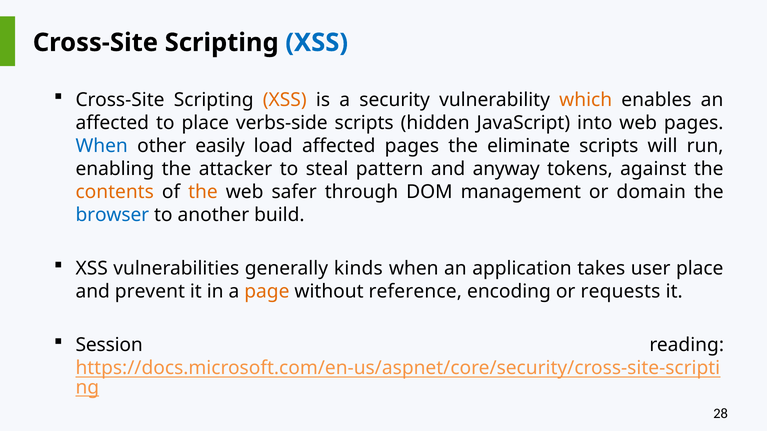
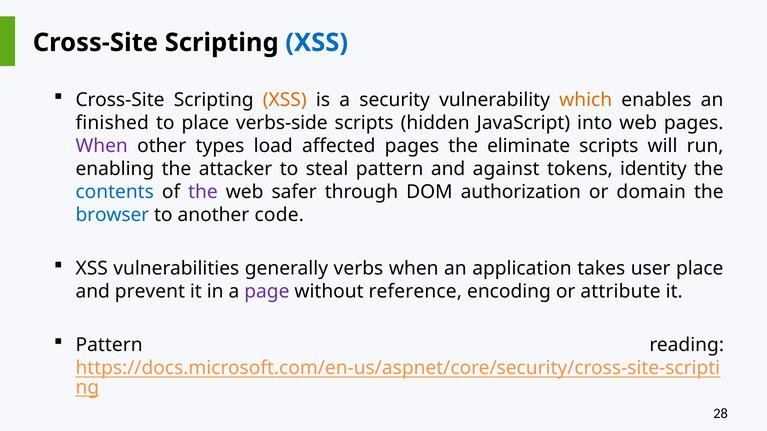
affected: affected -> finished (112, 123)
When colour: blue -> purple (102, 146)
easily: easily -> types (220, 146)
anyway: anyway -> against (506, 169)
against: against -> identity (653, 169)
contents colour: orange -> blue (115, 192)
the colour: orange -> purple (203, 192)
management: management -> authorization (521, 192)
build: build -> code (279, 215)
kinds: kinds -> verbs (358, 269)
page colour: orange -> purple (267, 292)
requests: requests -> attribute (621, 292)
Session: Session -> Pattern (109, 345)
